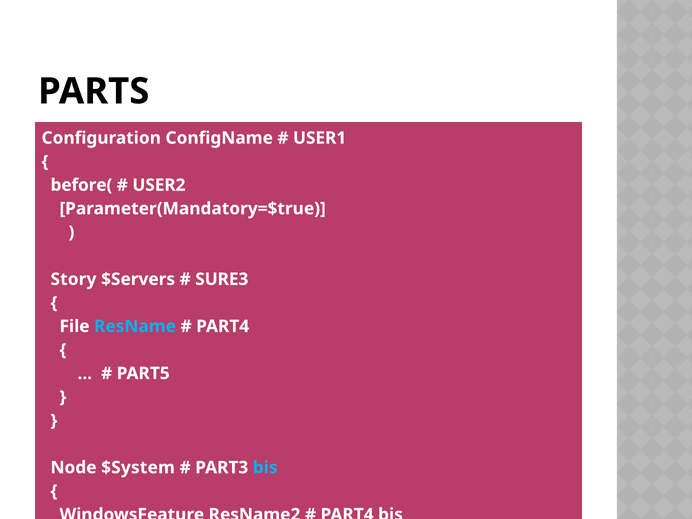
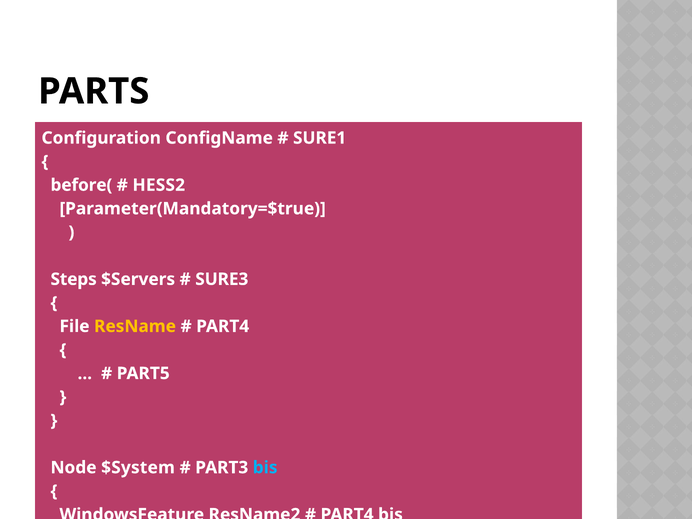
USER1: USER1 -> SURE1 (320, 138)
USER2: USER2 -> HESS2 (159, 185)
Story: Story -> Steps (74, 279)
ResName colour: light blue -> yellow (135, 326)
